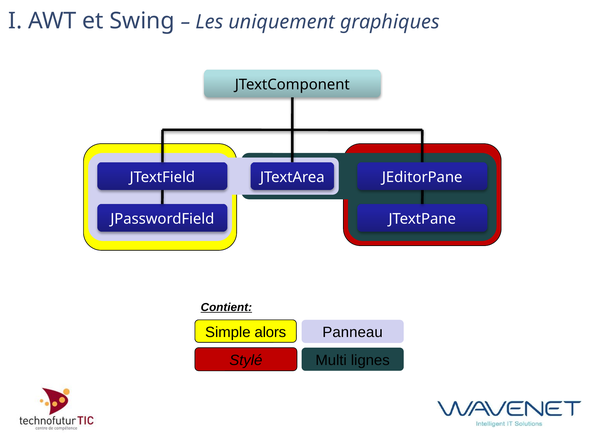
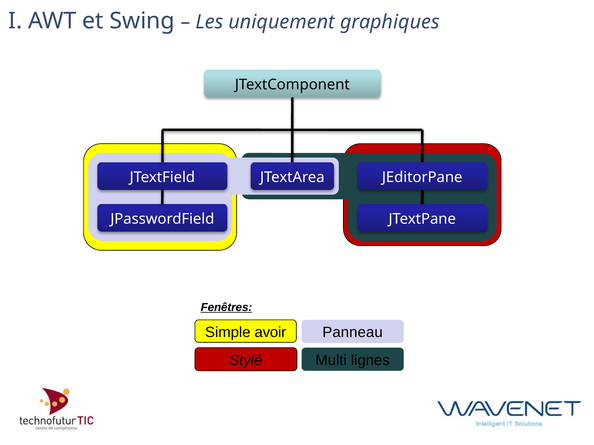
Contient: Contient -> Fenêtres (226, 308)
alors: alors -> avoir (270, 332)
